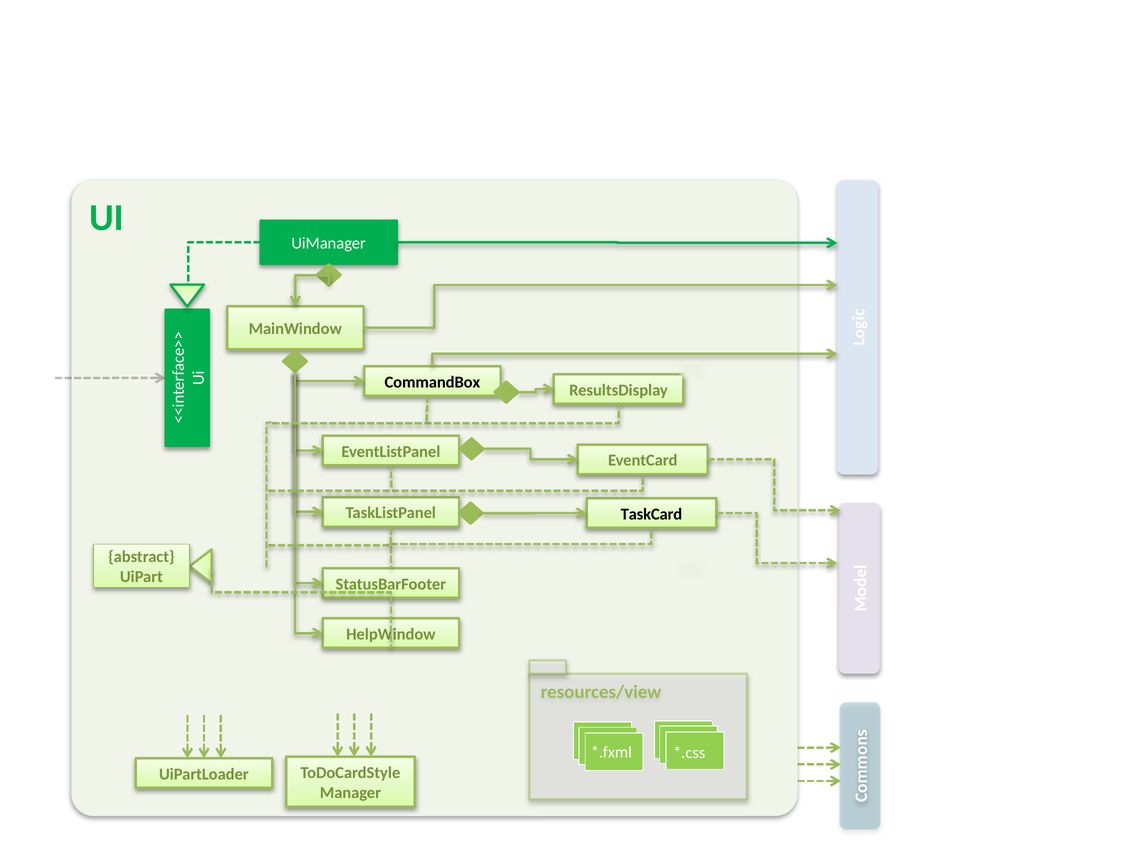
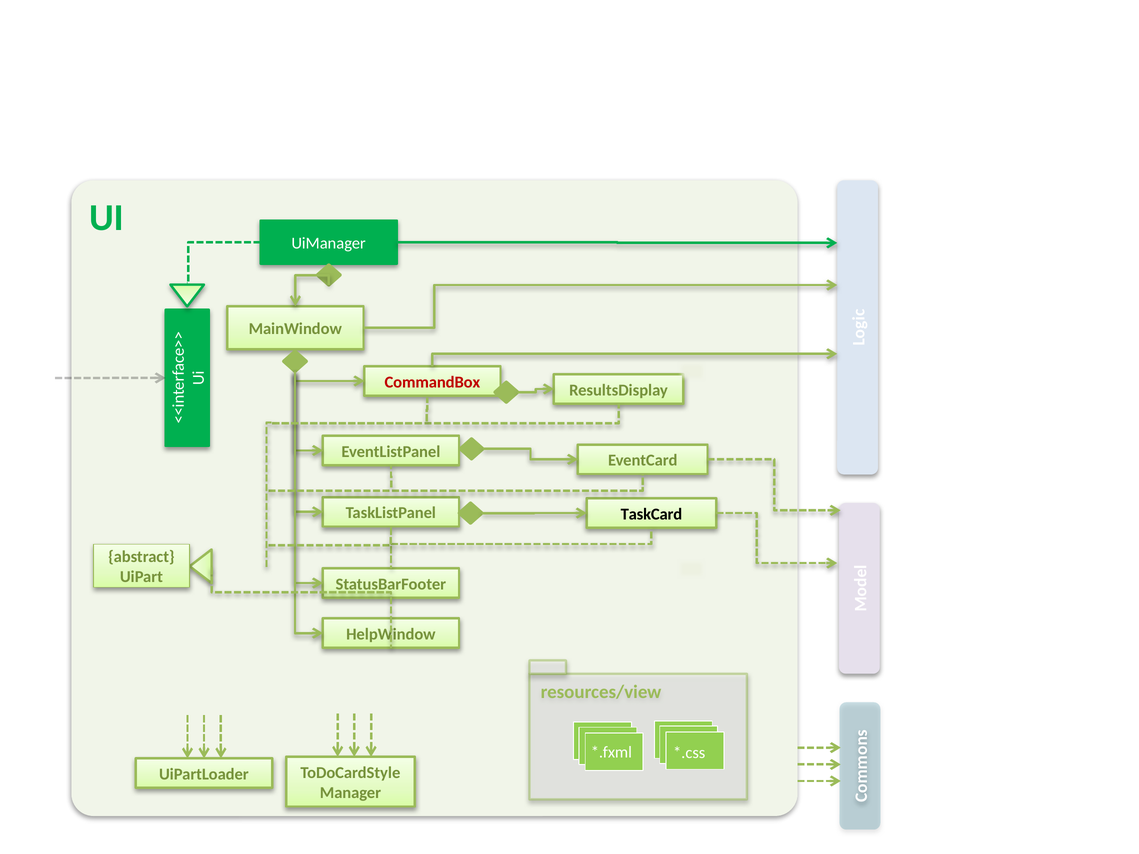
CommandBox colour: black -> red (432, 382)
